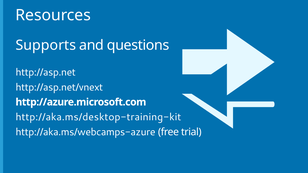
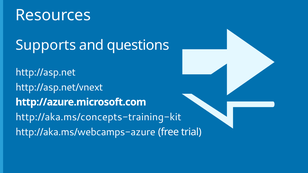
http://aka.ms/desktop-training-kit: http://aka.ms/desktop-training-kit -> http://aka.ms/concepts-training-kit (98, 117)
